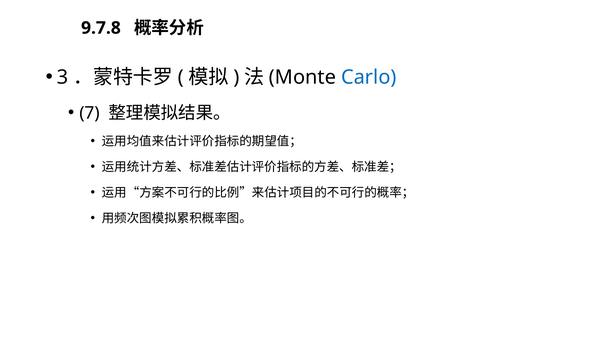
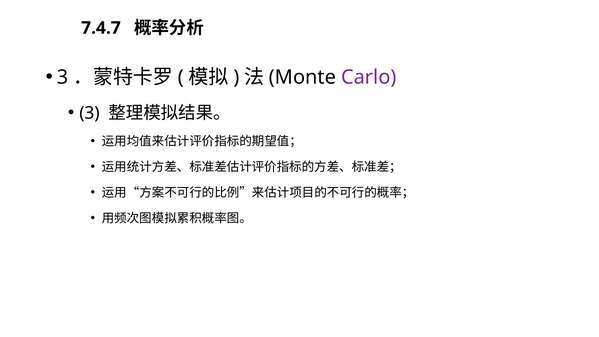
9.7.8: 9.7.8 -> 7.4.7 (101, 28)
Carlo colour: blue -> purple (369, 77)
7: 7 -> 3 (90, 113)
